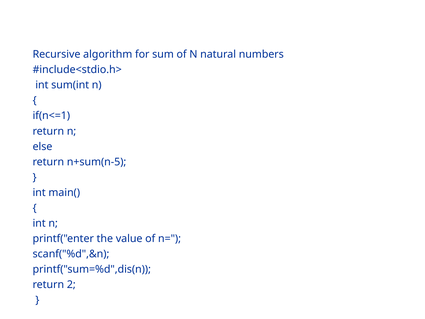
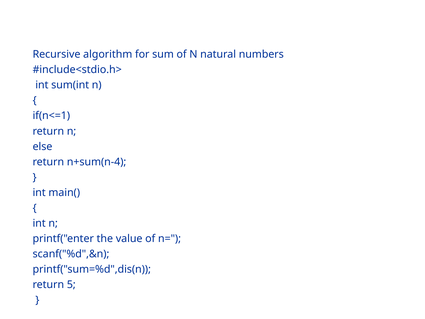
n+sum(n-5: n+sum(n-5 -> n+sum(n-4 (97, 162)
2: 2 -> 5 (71, 285)
